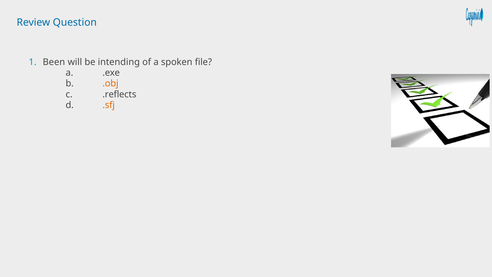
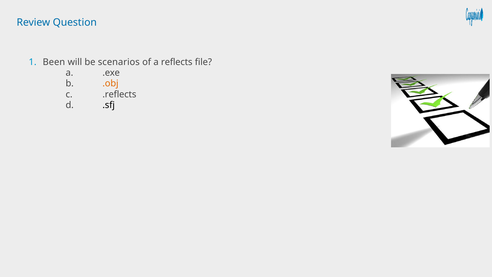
intending: intending -> scenarios (119, 62)
spoken: spoken -> reflects (177, 62)
.sfj colour: orange -> black (109, 105)
